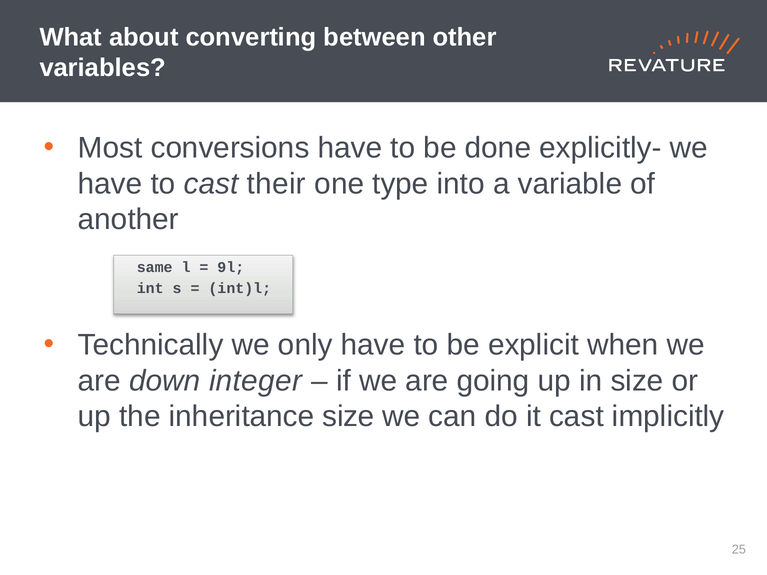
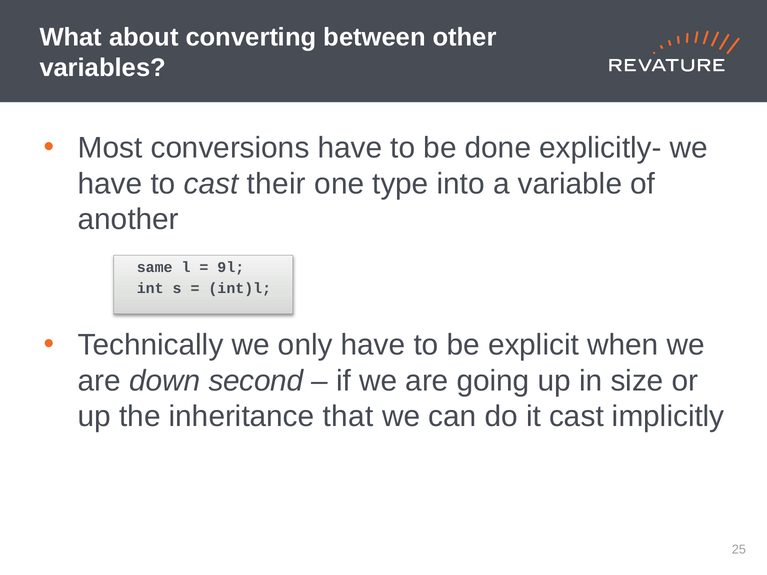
integer: integer -> second (256, 381)
inheritance size: size -> that (348, 417)
